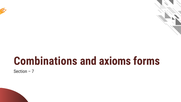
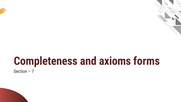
Combinations: Combinations -> Completeness (46, 61)
